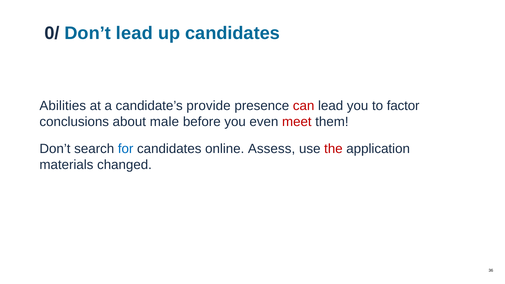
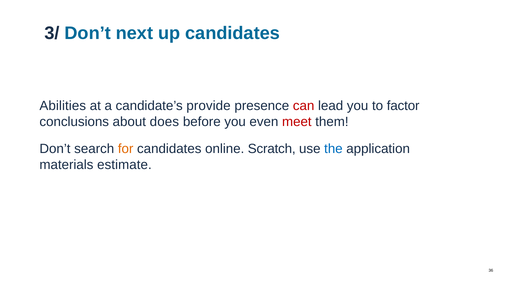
0/: 0/ -> 3/ (52, 33)
Don’t lead: lead -> next (134, 33)
male: male -> does (164, 122)
for colour: blue -> orange (126, 149)
Assess: Assess -> Scratch (272, 149)
the colour: red -> blue (333, 149)
changed: changed -> estimate (124, 165)
